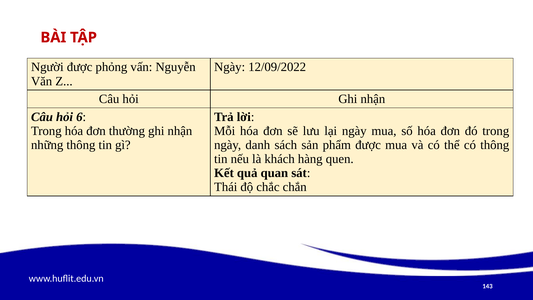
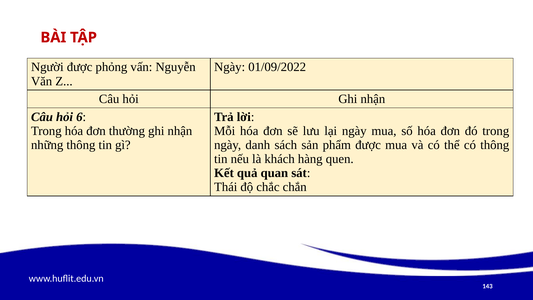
12/09/2022: 12/09/2022 -> 01/09/2022 (277, 67)
